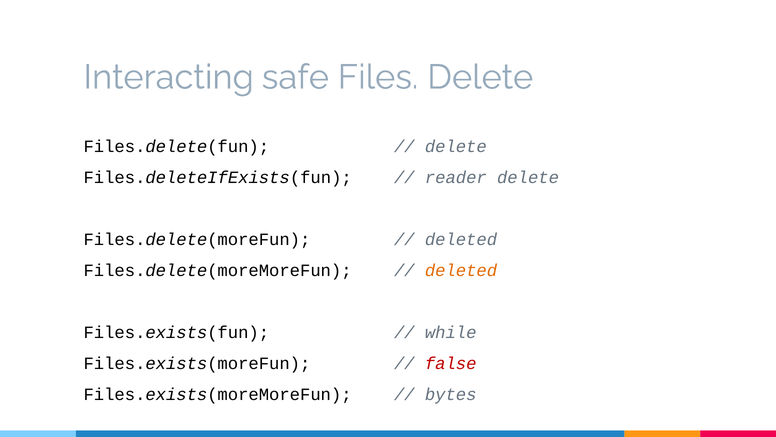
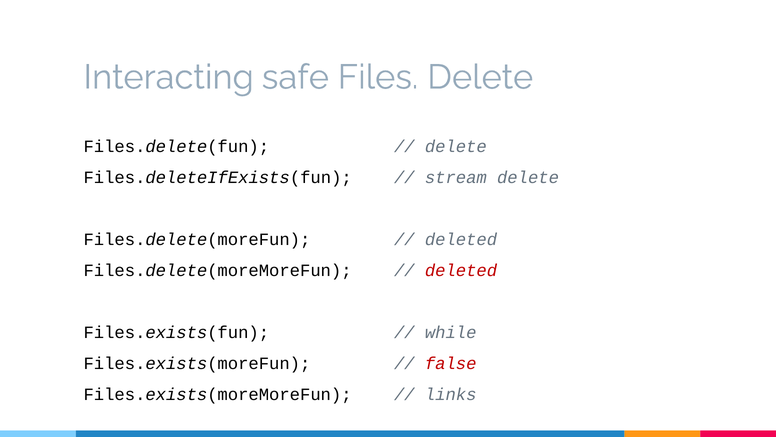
reader: reader -> stream (456, 177)
deleted colour: orange -> red (461, 270)
bytes: bytes -> links (451, 394)
